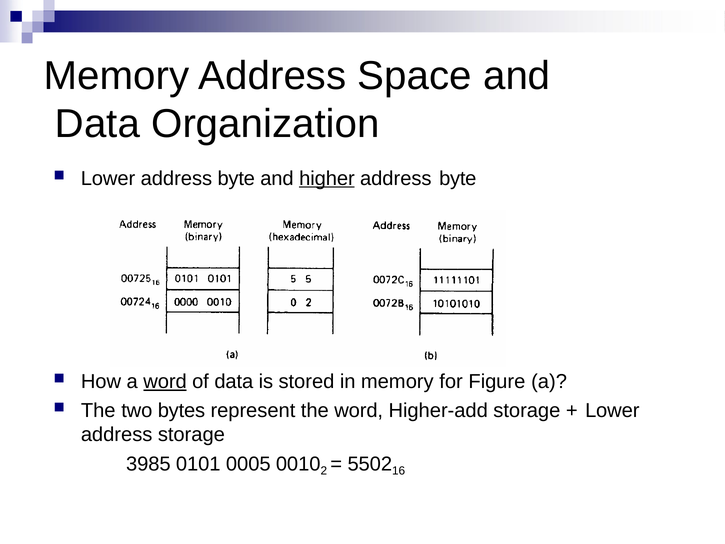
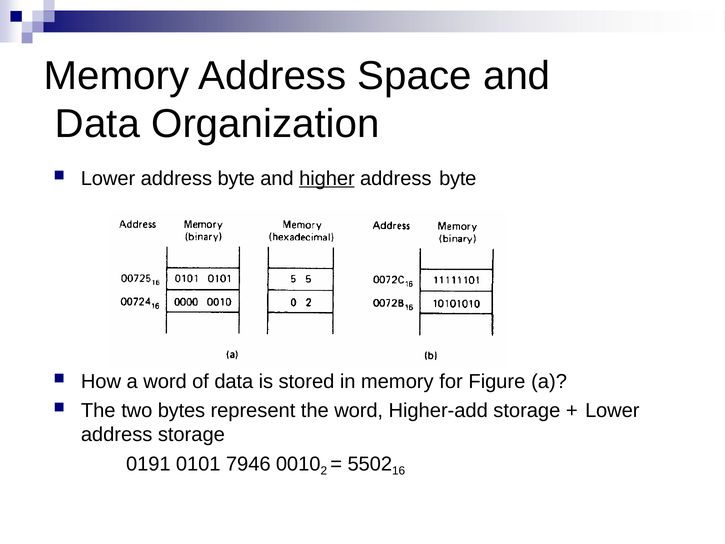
word underline: present -> none (165, 381)
3985: 3985 -> 0191 (148, 464)
0005: 0005 -> 7946 (248, 464)
